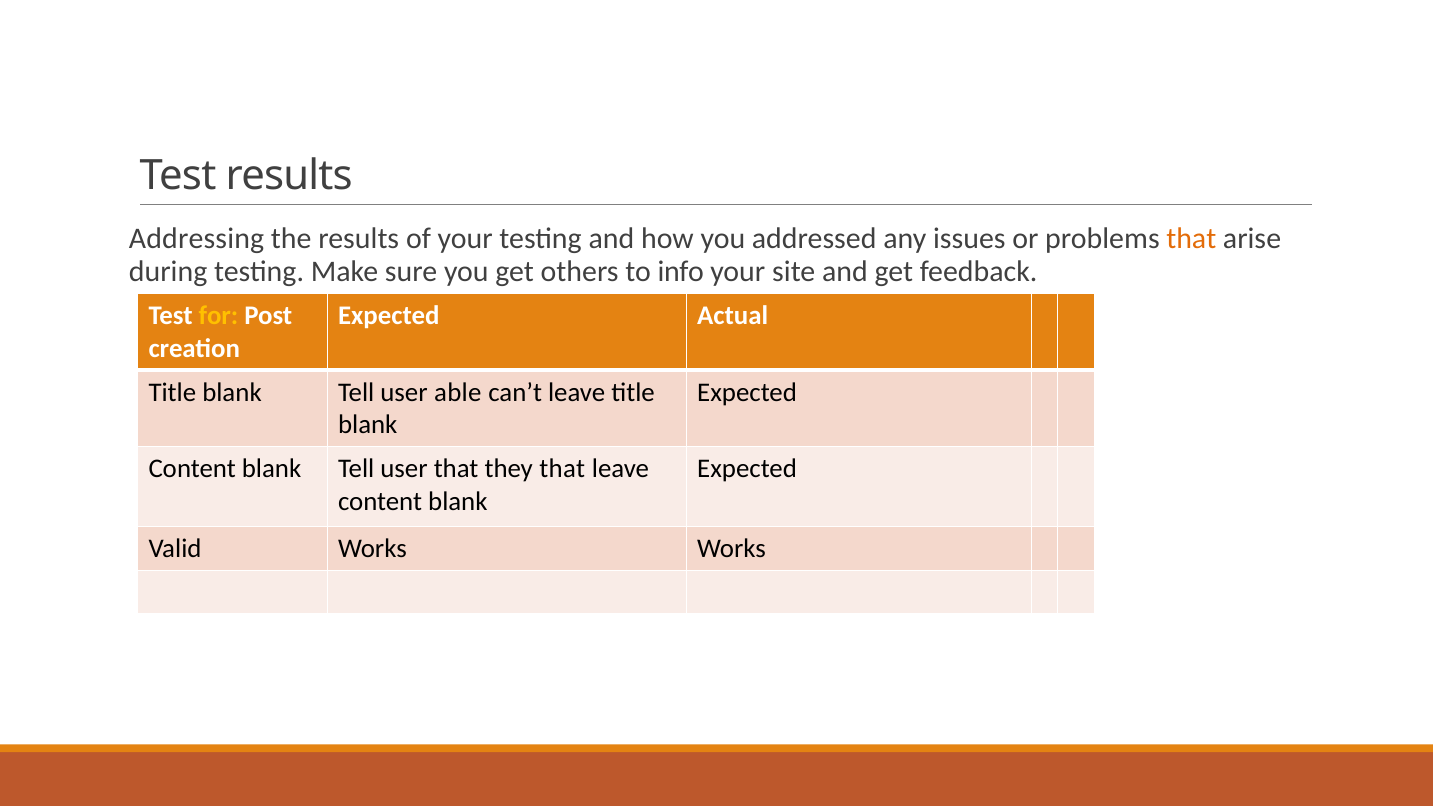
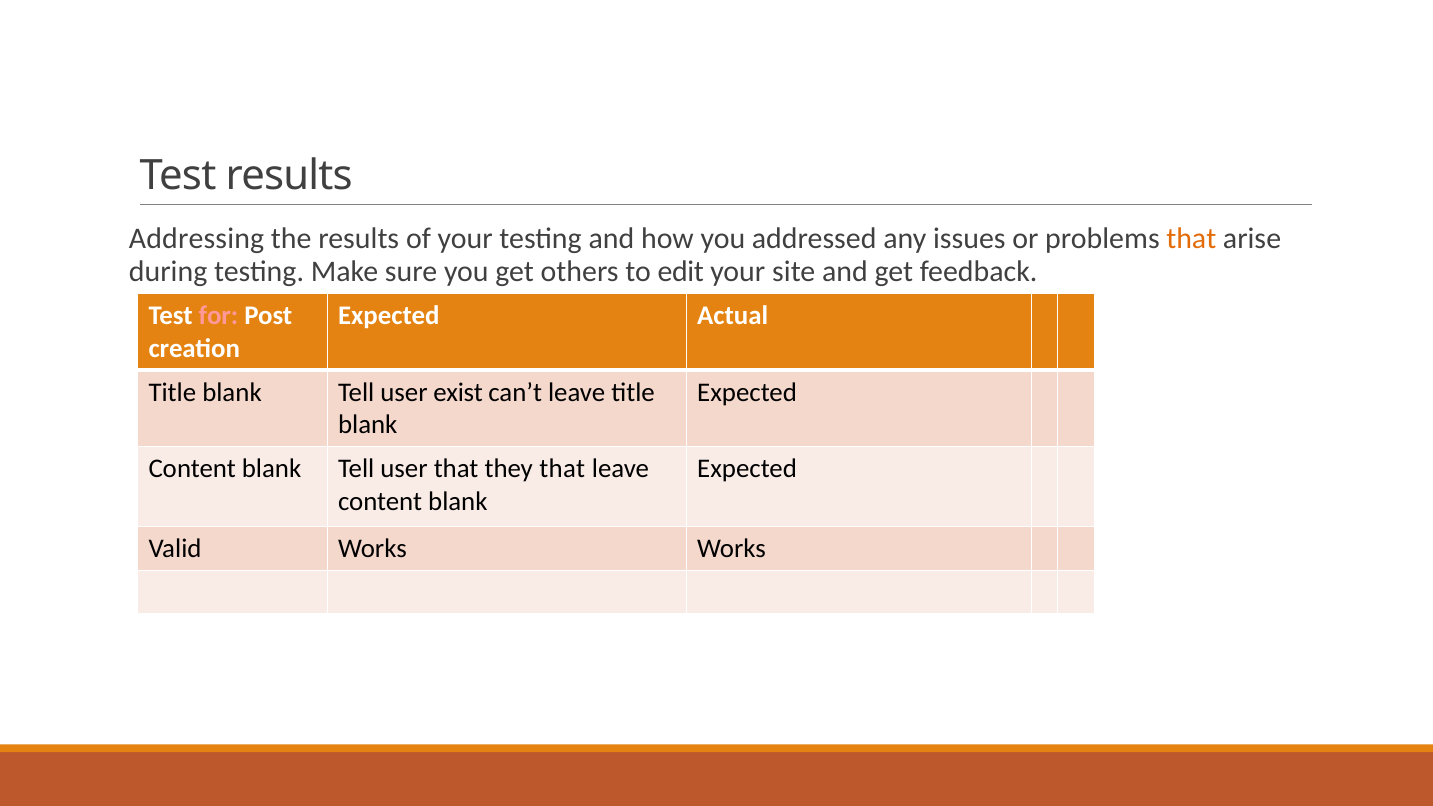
info: info -> edit (681, 272)
for colour: yellow -> pink (219, 316)
able: able -> exist (458, 392)
